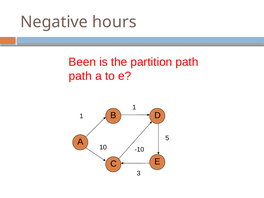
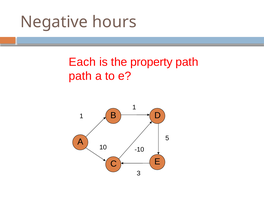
Been: Been -> Each (82, 62)
partition: partition -> property (151, 62)
